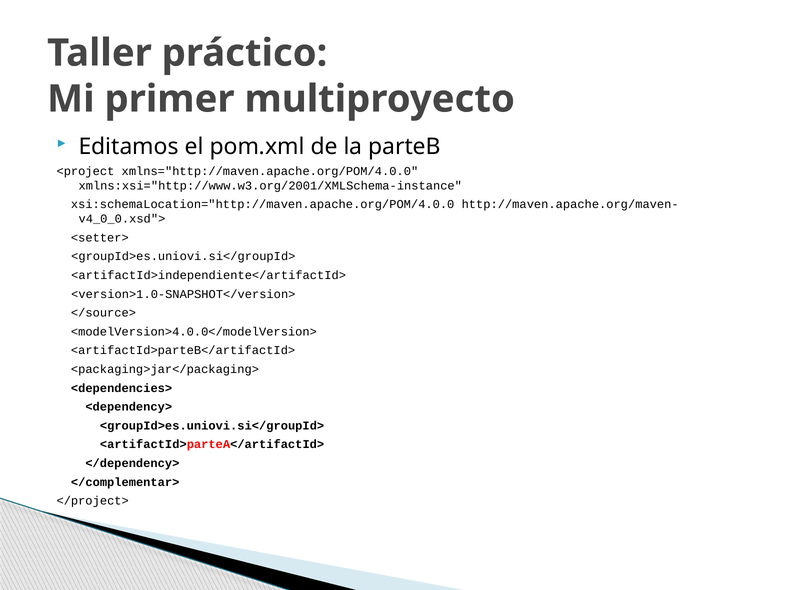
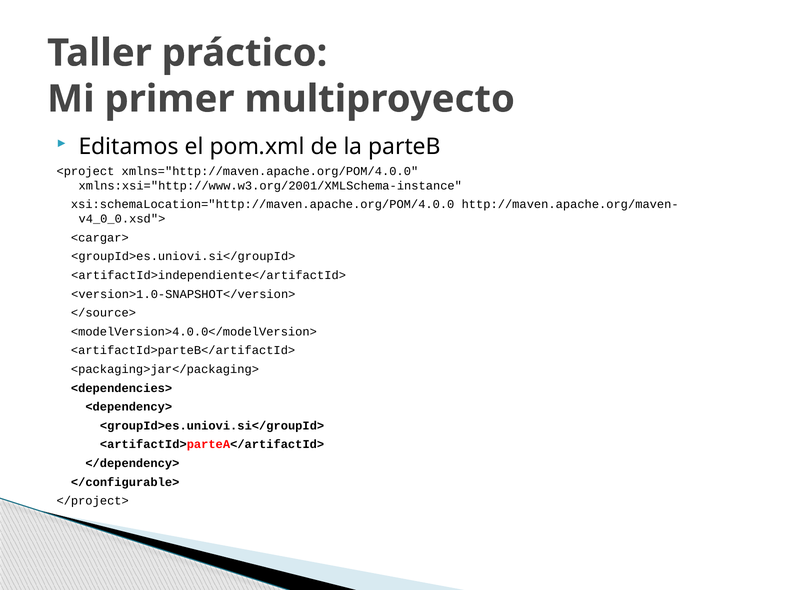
<setter>: <setter> -> <cargar> (100, 238)
</complementar>: </complementar> -> </configurable> (125, 482)
